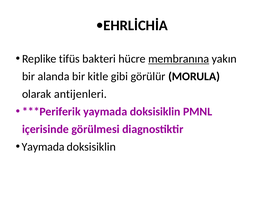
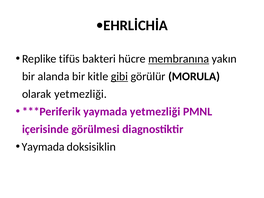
gibi underline: none -> present (119, 76)
olarak antijenleri: antijenleri -> yetmezliği (81, 94)
doksisiklin: doksisiklin -> yetmezliği (155, 112)
